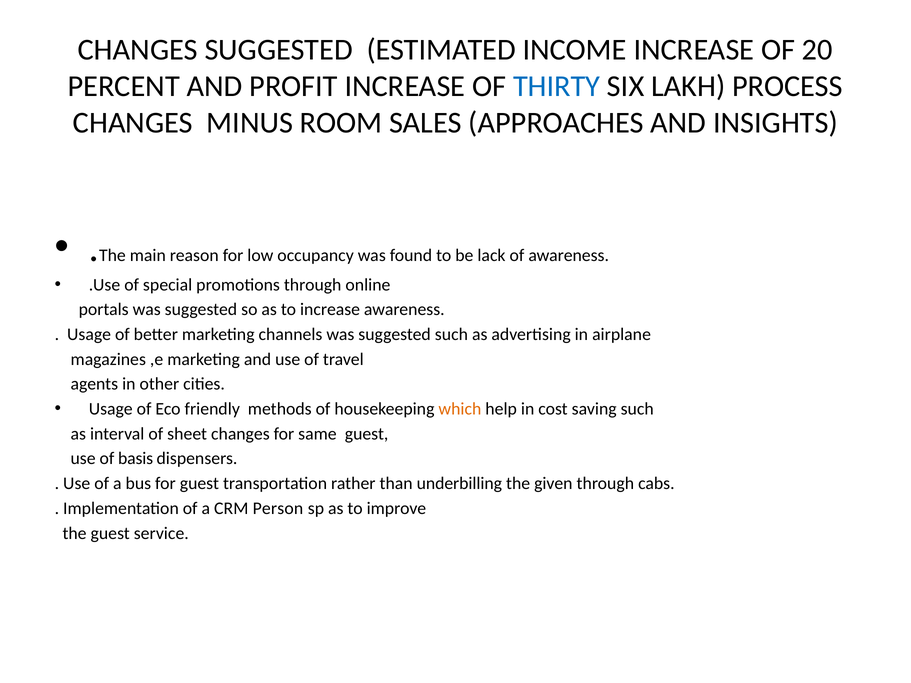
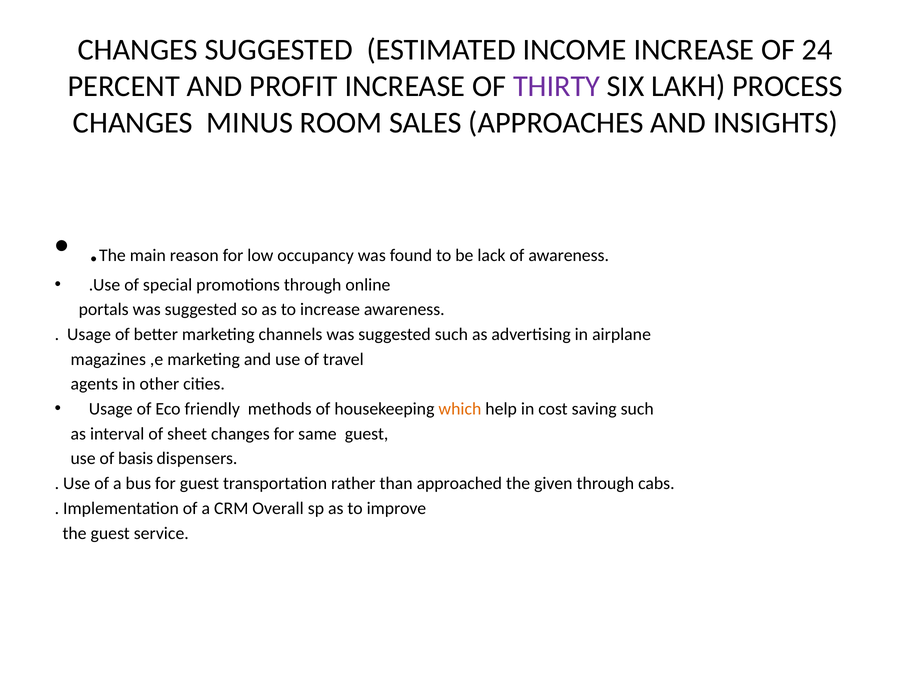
20: 20 -> 24 (817, 50)
THIRTY colour: blue -> purple (557, 86)
underbilling: underbilling -> approached (459, 484)
Person: Person -> Overall (278, 509)
